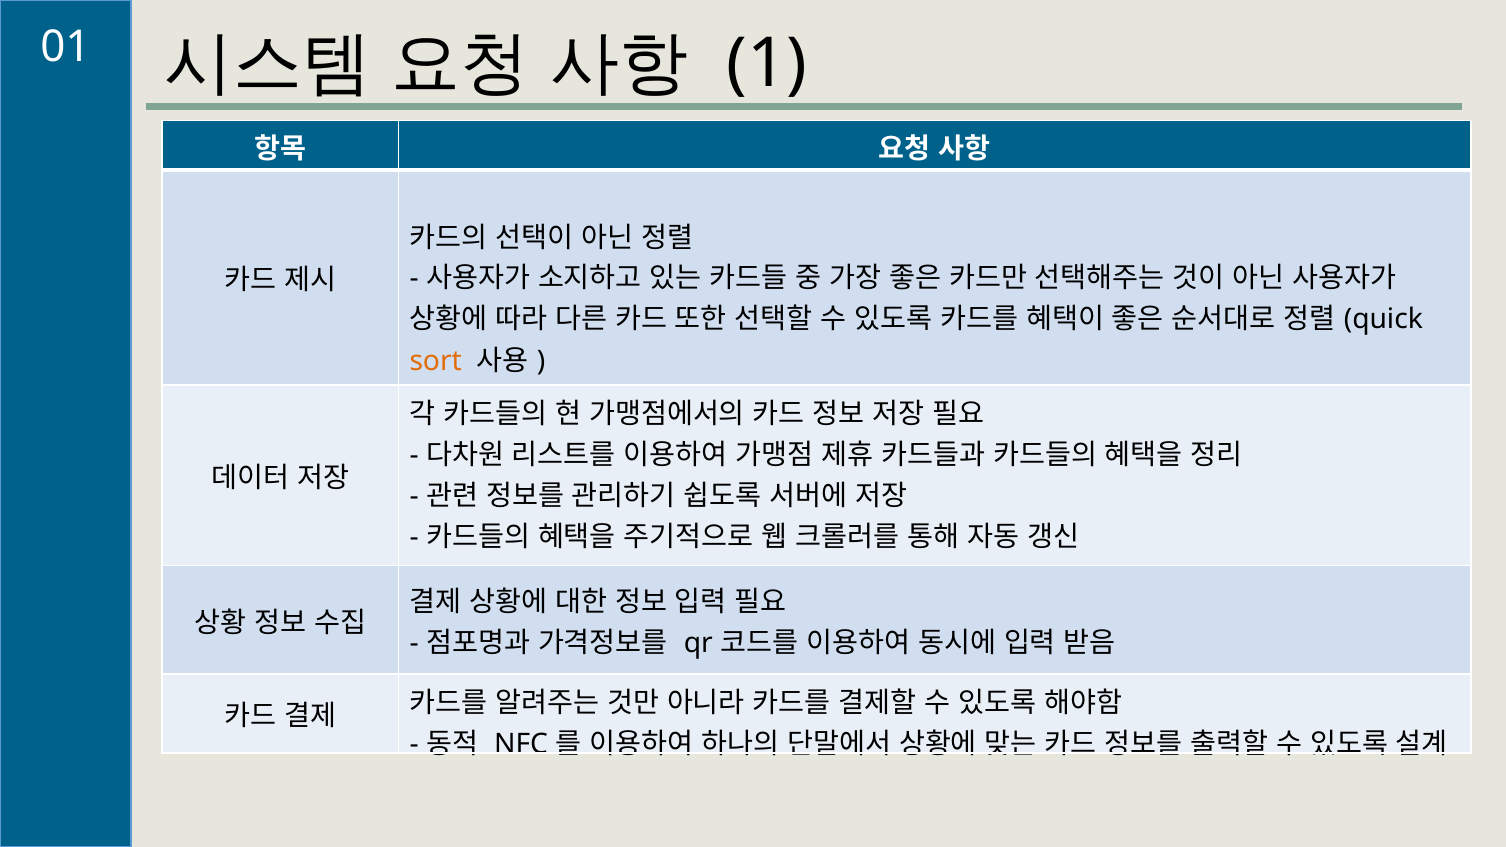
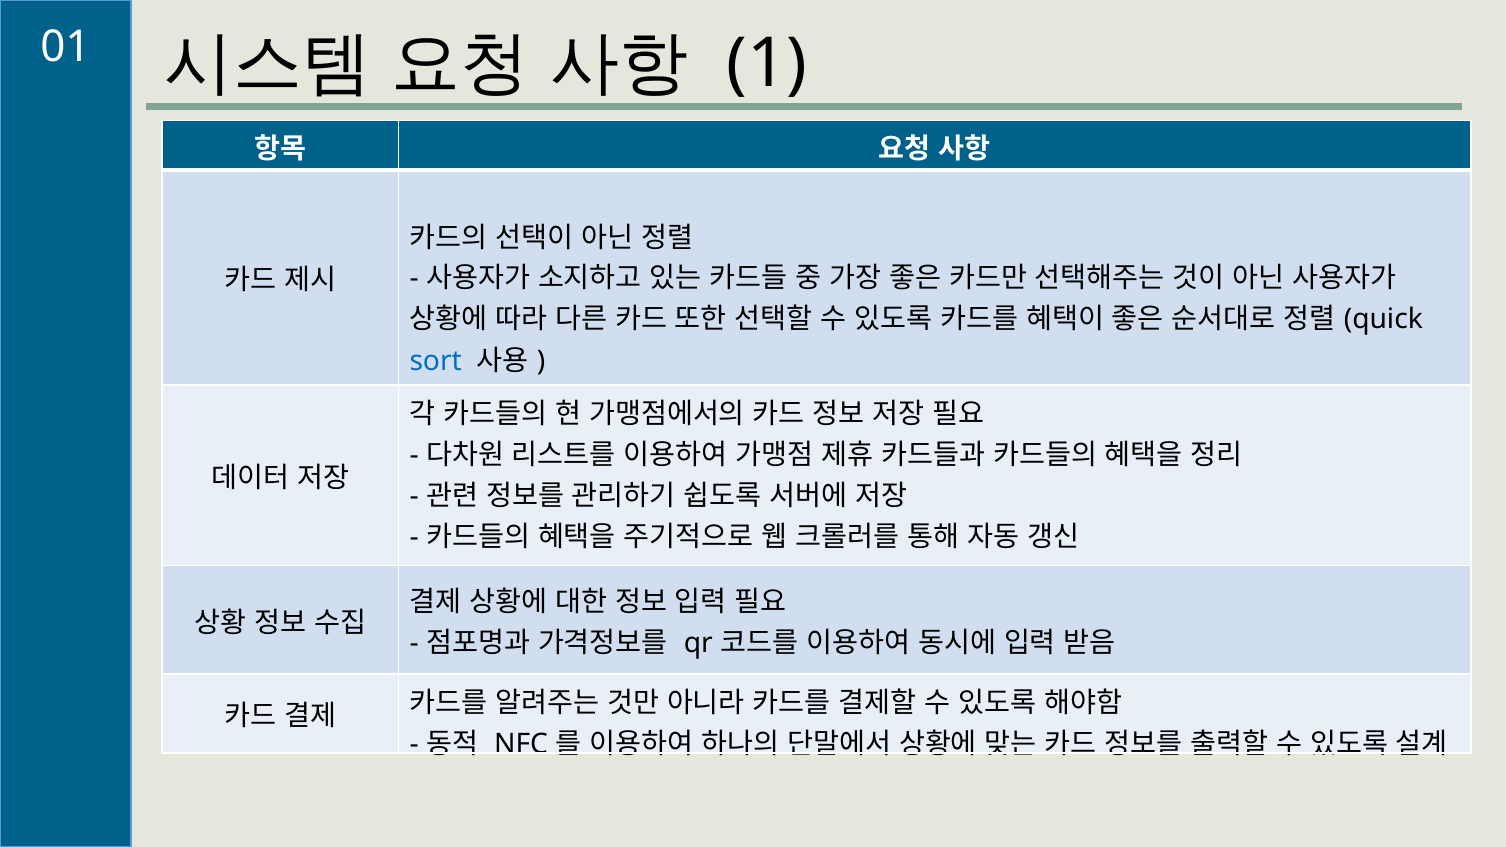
sort colour: orange -> blue (436, 361)
